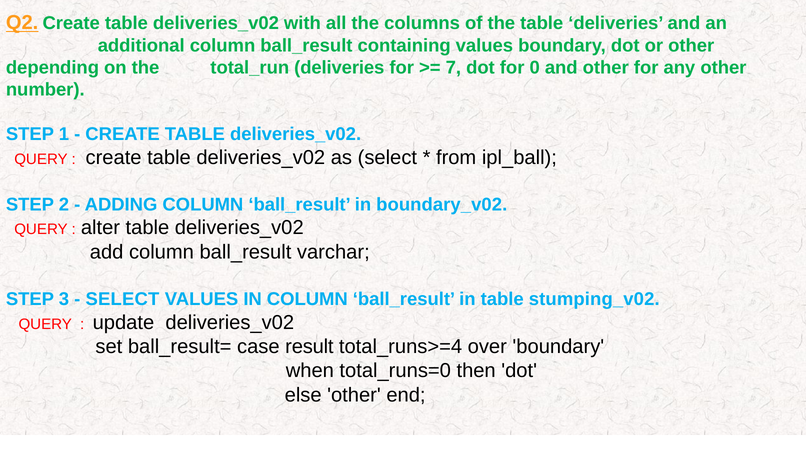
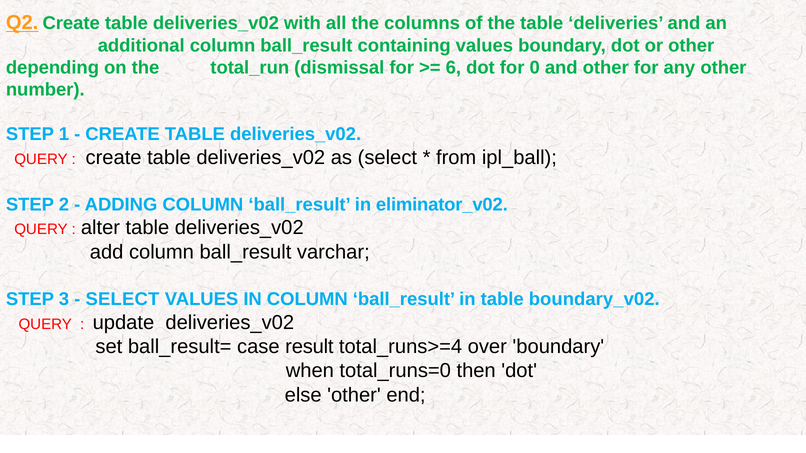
total_run deliveries: deliveries -> dismissal (339, 68)
7: 7 -> 6 (453, 68)
boundary_v02: boundary_v02 -> eliminator_v02 (442, 205)
stumping_v02: stumping_v02 -> boundary_v02 (594, 299)
